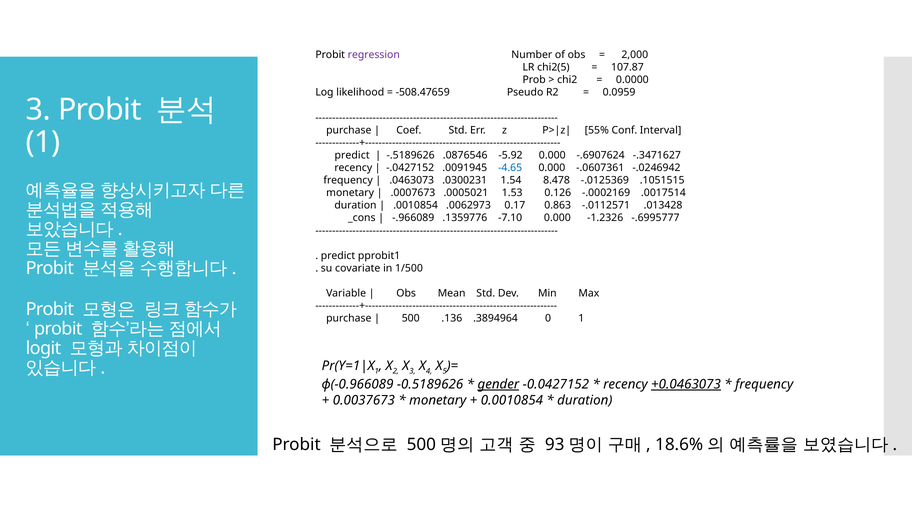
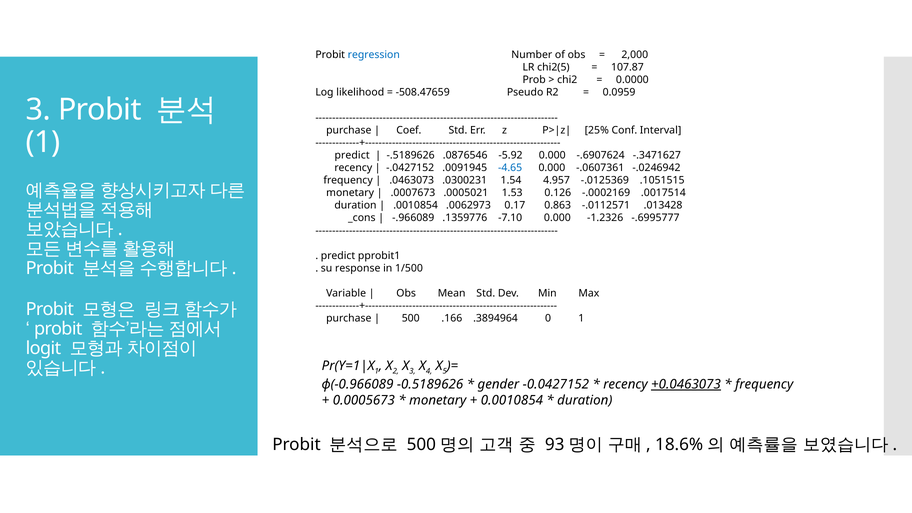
regression colour: purple -> blue (374, 55)
55%: 55% -> 25% (597, 130)
8.478: 8.478 -> 4.957 (557, 180)
covariate: covariate -> response (358, 268)
.136: .136 -> .166 (452, 318)
gender underline: present -> none (498, 384)
0.0037673: 0.0037673 -> 0.0005673 (364, 400)
